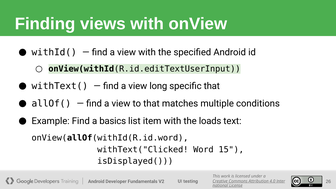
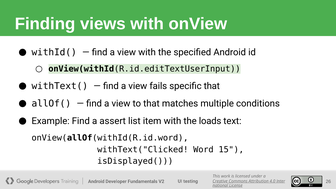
long: long -> fails (158, 86)
basics: basics -> assert (113, 121)
